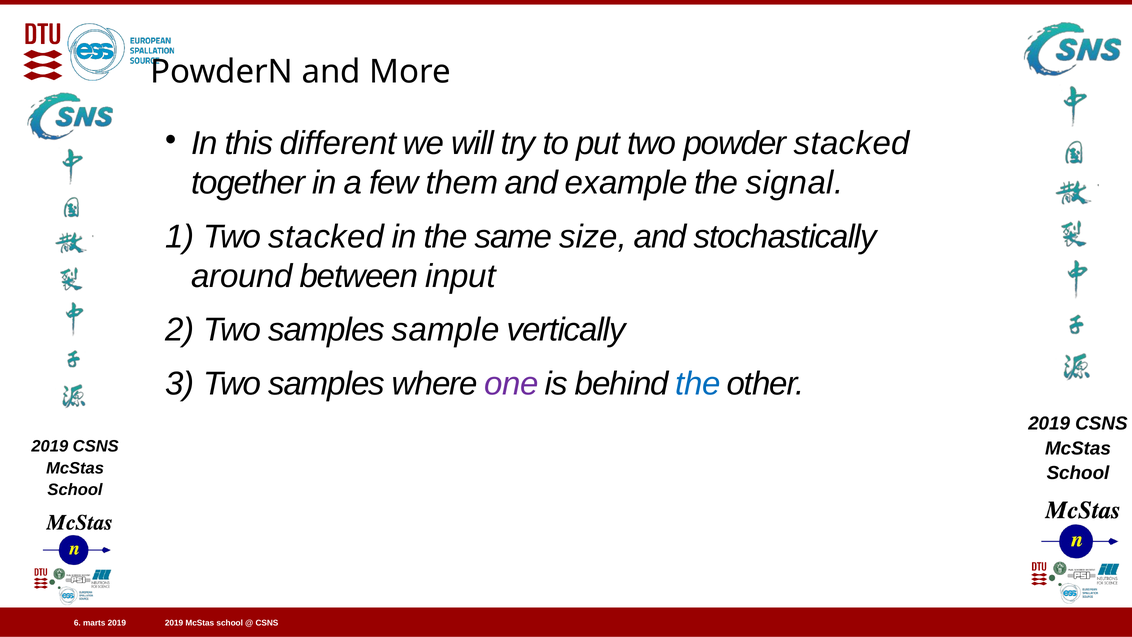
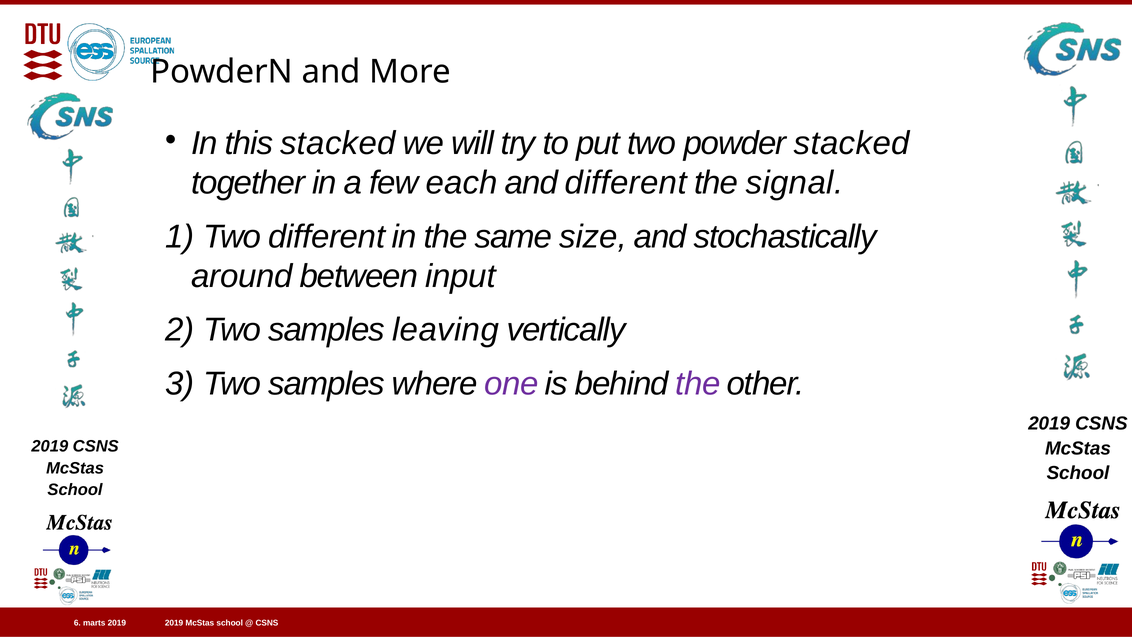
this different: different -> stacked (338, 144)
them: them -> each (462, 183)
and example: example -> different (626, 183)
Two stacked: stacked -> different (327, 237)
sample: sample -> leaving (446, 330)
the colour: blue -> purple (698, 384)
